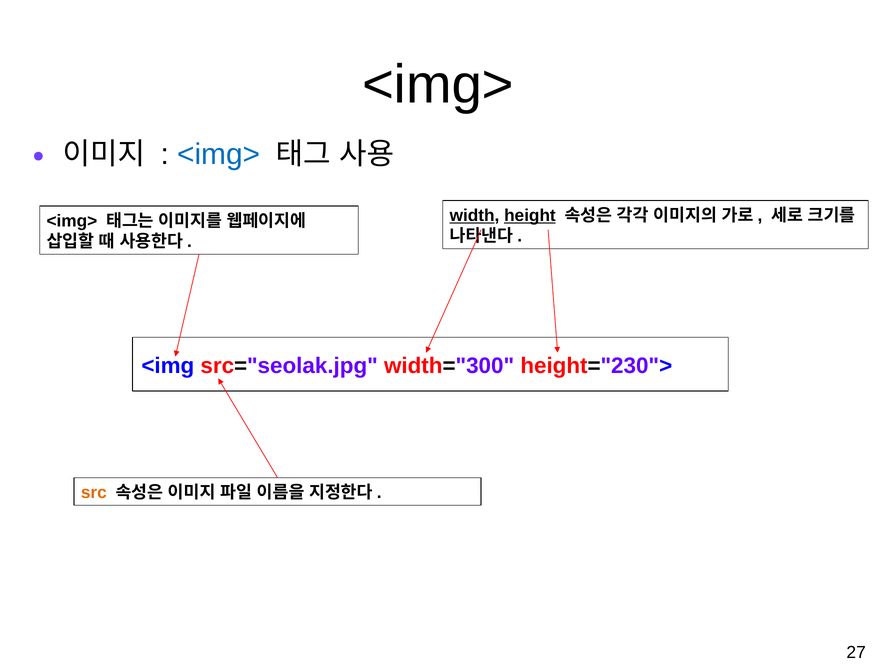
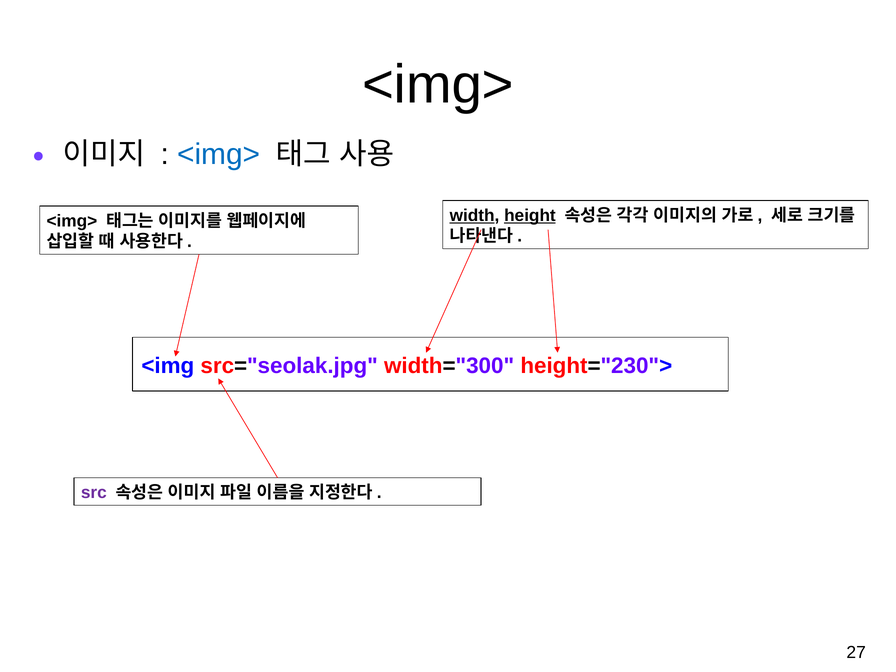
src colour: orange -> purple (94, 493)
